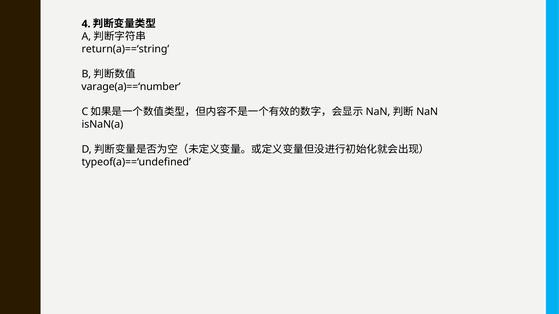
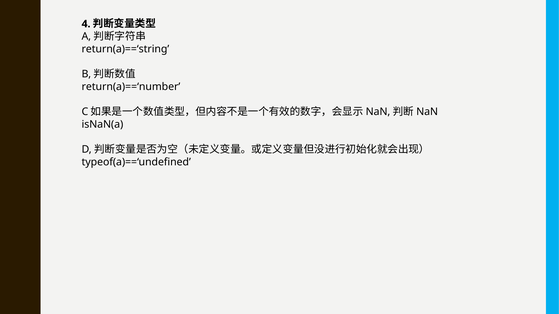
varage(a)==‘number: varage(a)==‘number -> return(a)==‘number (131, 87)
